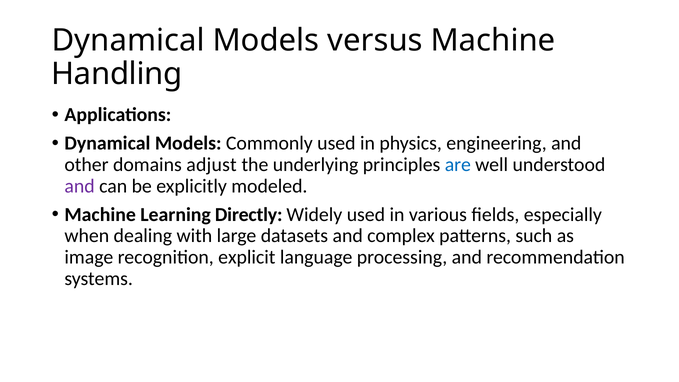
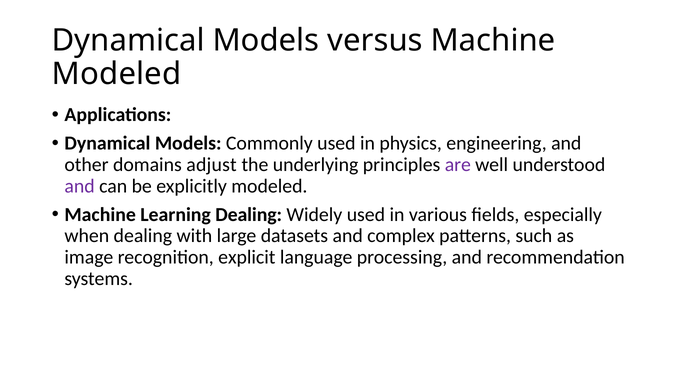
Handling: Handling -> Modeled (117, 74)
are colour: blue -> purple (458, 165)
Learning Directly: Directly -> Dealing (249, 215)
